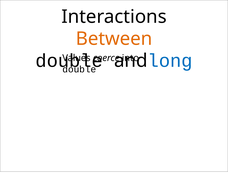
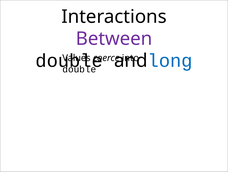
Between colour: orange -> purple (114, 39)
